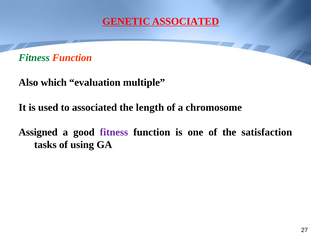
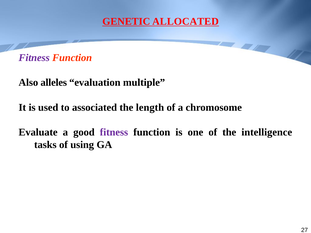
GENETIC ASSOCIATED: ASSOCIATED -> ALLOCATED (186, 21)
Fitness colour: green -> purple (34, 58)
which: which -> alleles (54, 83)
Assigned: Assigned -> Evaluate (38, 132)
satisfaction: satisfaction -> intelligence (267, 132)
